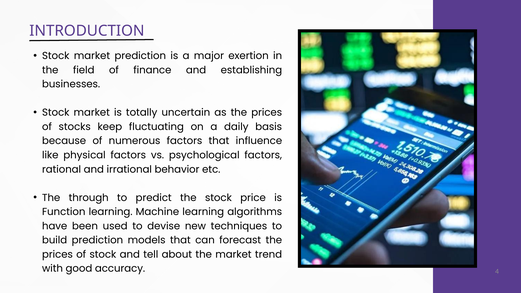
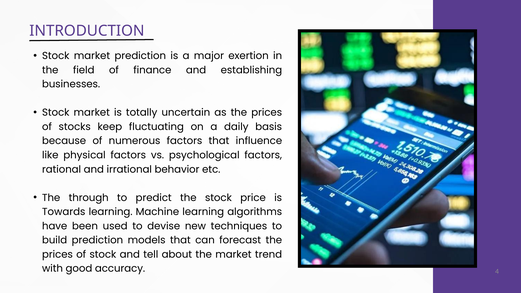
Function: Function -> Towards (64, 212)
